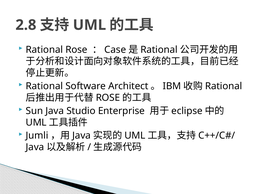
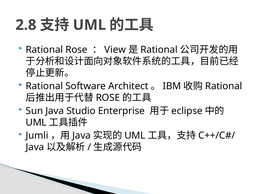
Case: Case -> View (115, 50)
